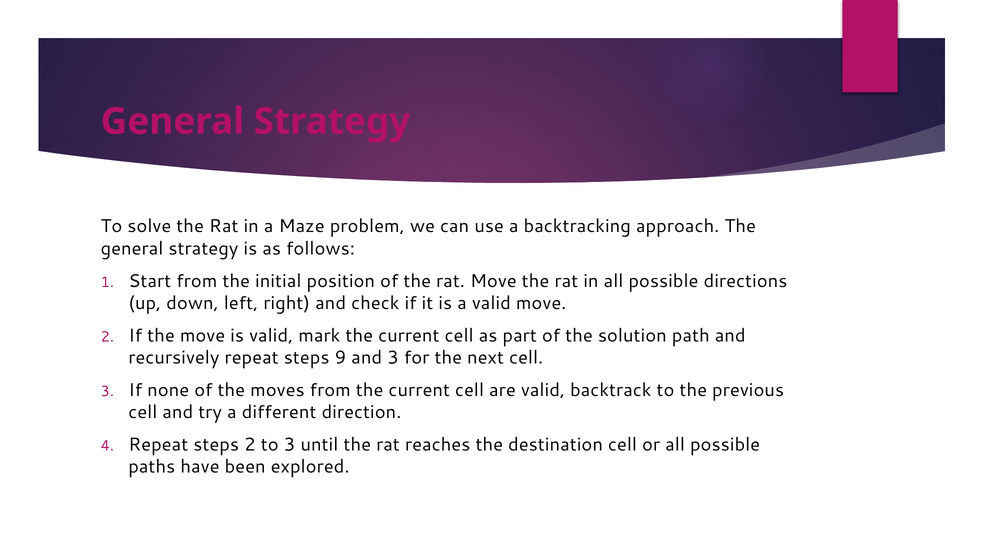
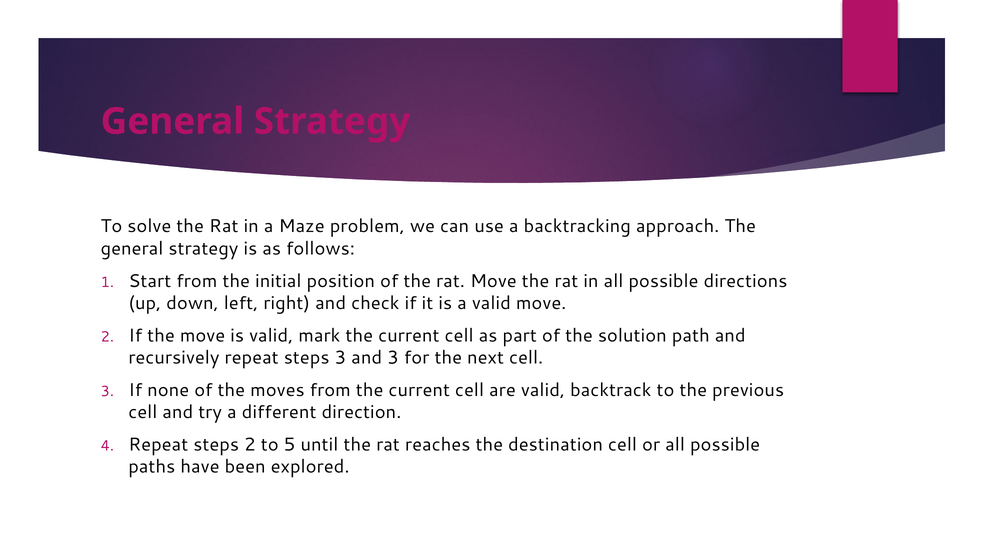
steps 9: 9 -> 3 (340, 357)
to 3: 3 -> 5 (290, 444)
